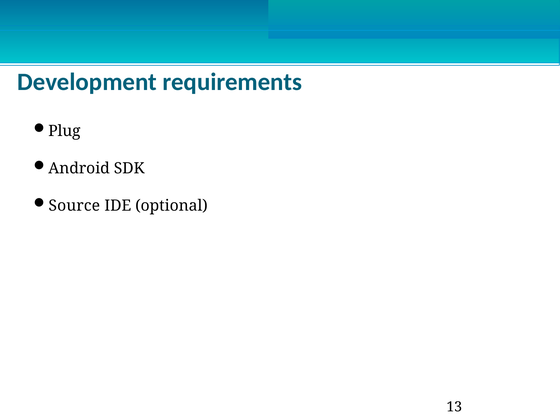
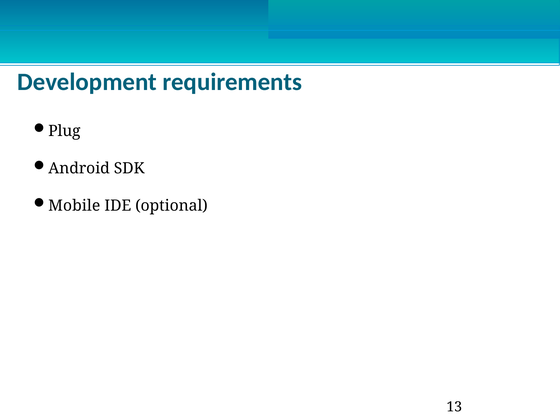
Source: Source -> Mobile (74, 206)
